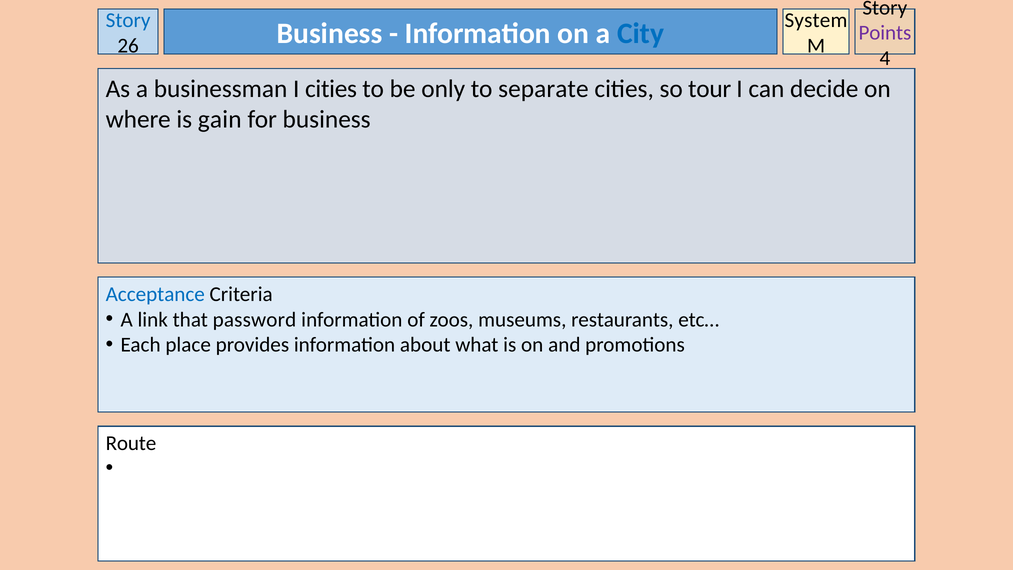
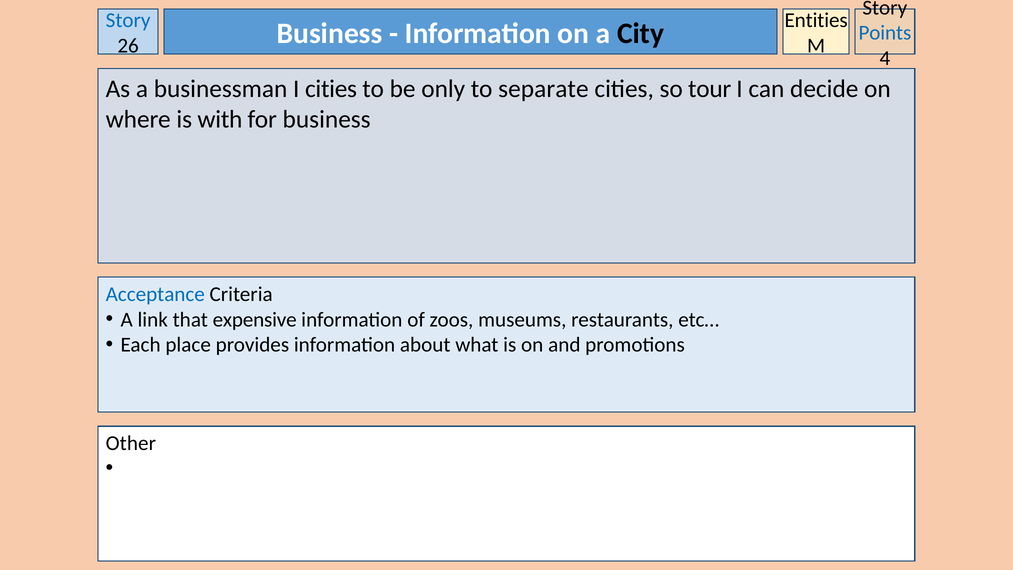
System: System -> Entities (816, 20)
Points colour: purple -> blue (885, 33)
City colour: blue -> black (641, 34)
gain: gain -> with (220, 119)
password: password -> expensive (255, 320)
Route: Route -> Other (131, 443)
